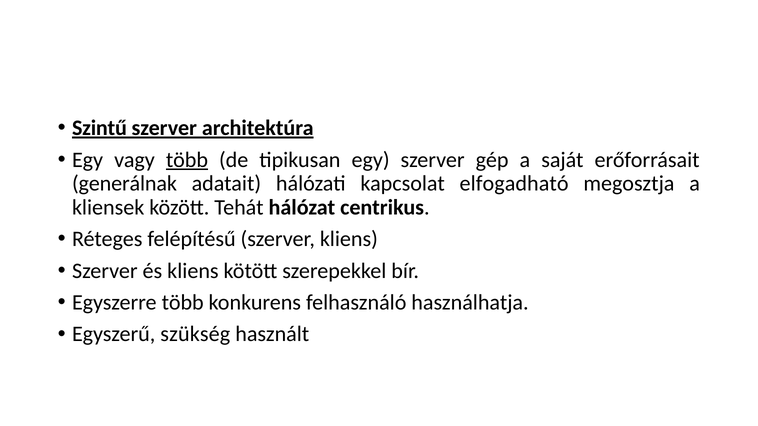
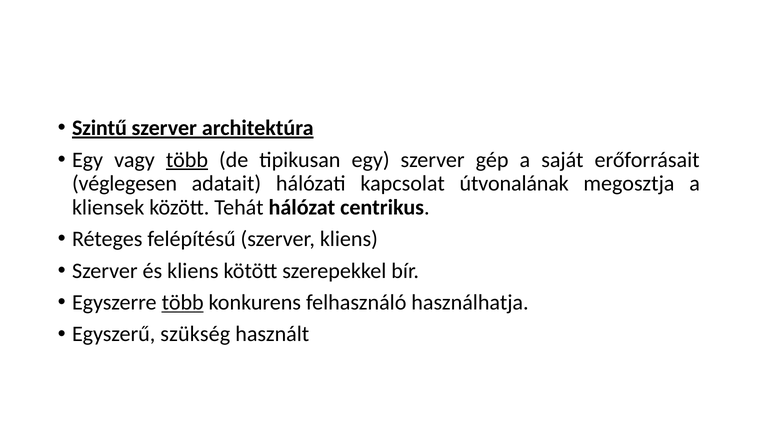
generálnak: generálnak -> véglegesen (124, 184)
elfogadható: elfogadható -> útvonalának (514, 184)
több underline: none -> present (183, 303)
